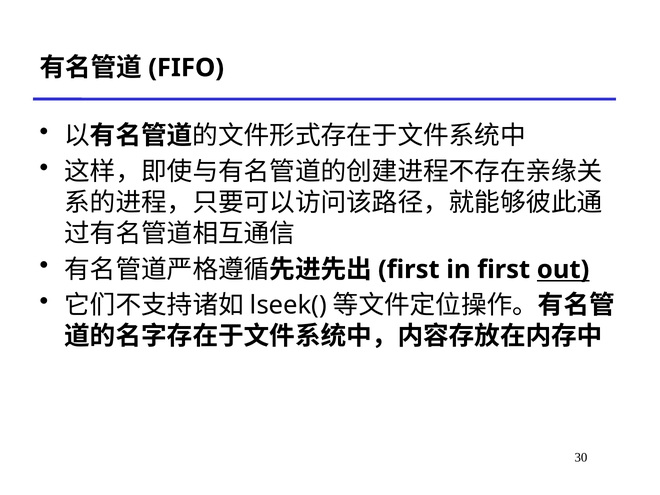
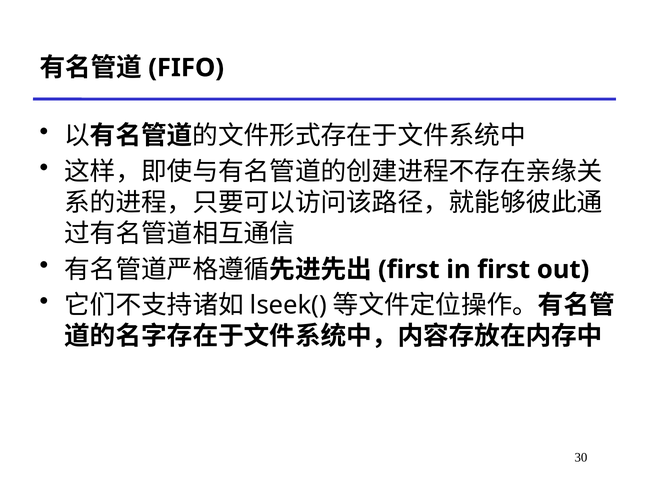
out underline: present -> none (563, 270)
